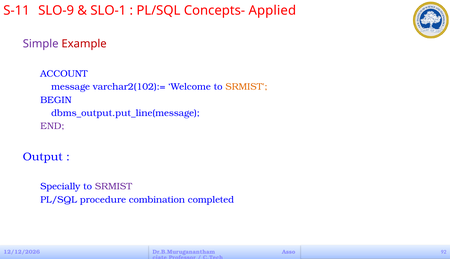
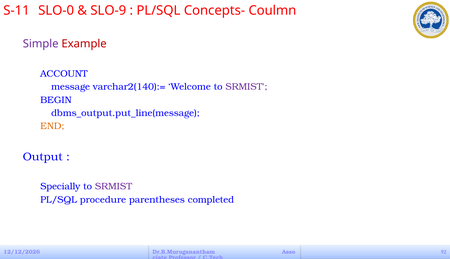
SLO-9: SLO-9 -> SLO-0 (56, 10)
SLO-1: SLO-1 -> SLO-9 (108, 10)
Applied: Applied -> Coulmn (272, 10)
varchar2(102):=: varchar2(102):= -> varchar2(140):= (129, 87)
SRMIST colour: orange -> purple (247, 87)
END colour: purple -> orange (52, 126)
combination: combination -> parentheses (157, 200)
